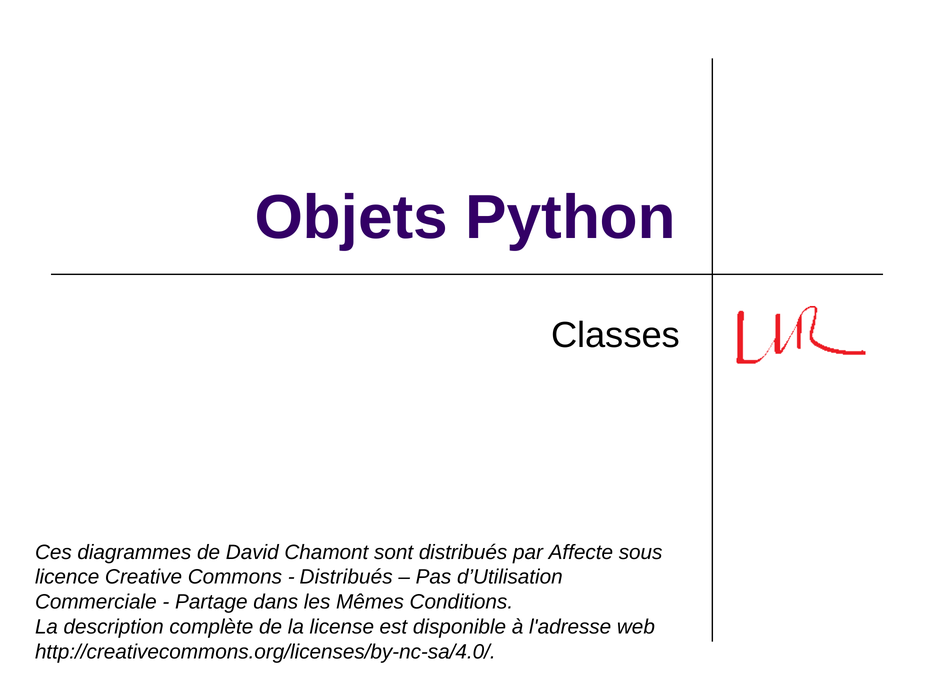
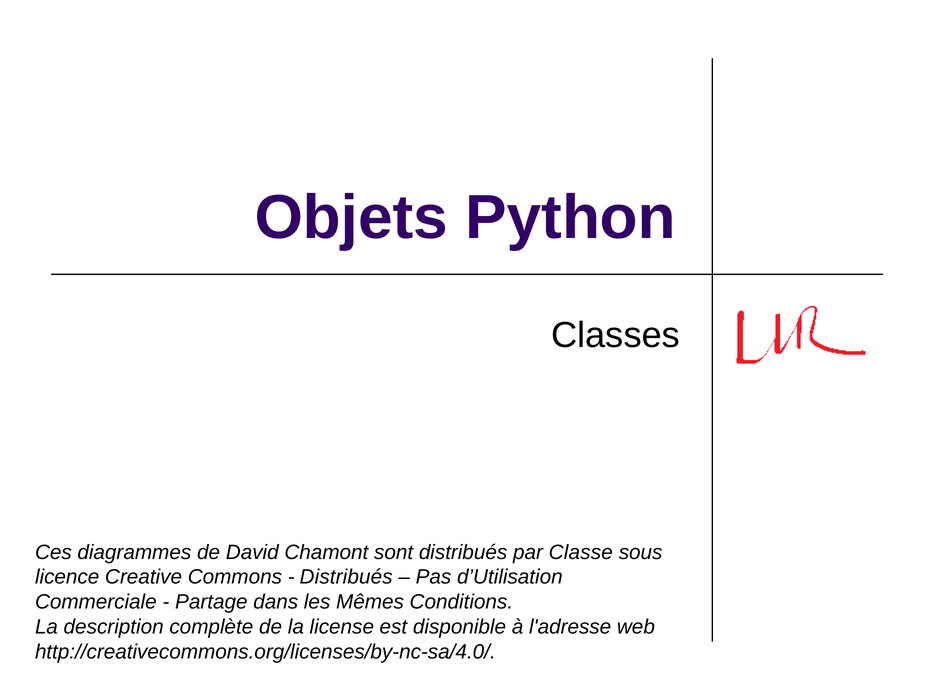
Affecte: Affecte -> Classe (581, 553)
